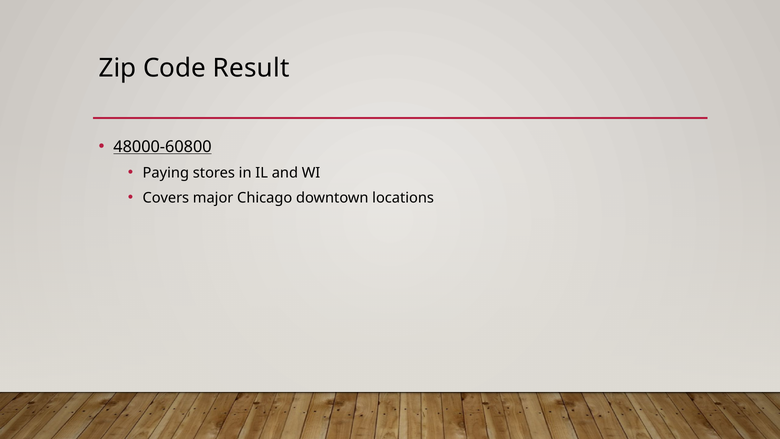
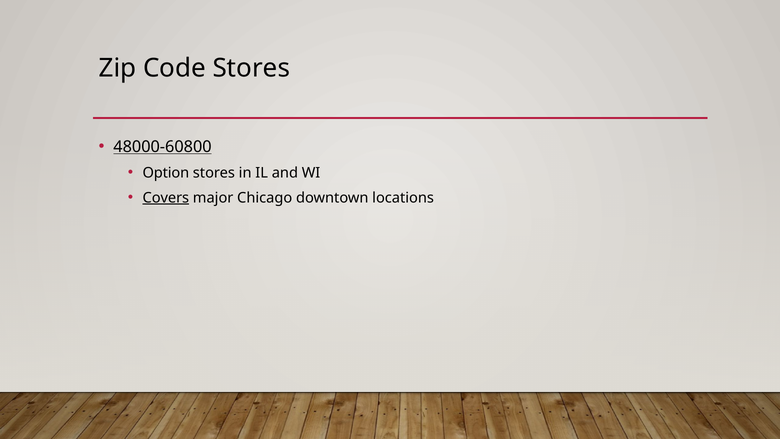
Code Result: Result -> Stores (251, 68)
Paying: Paying -> Option (166, 173)
Covers underline: none -> present (166, 198)
